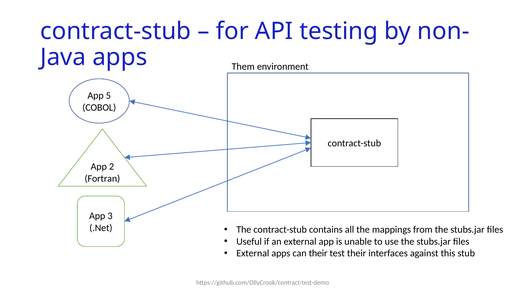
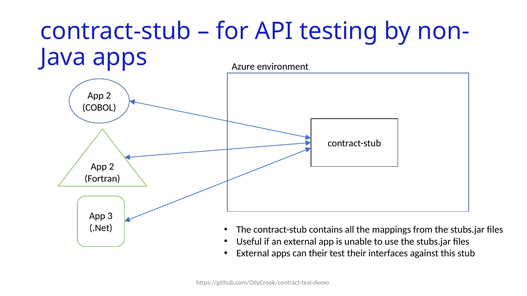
Them: Them -> Azure (243, 67)
5: 5 -> 2 (108, 96)
